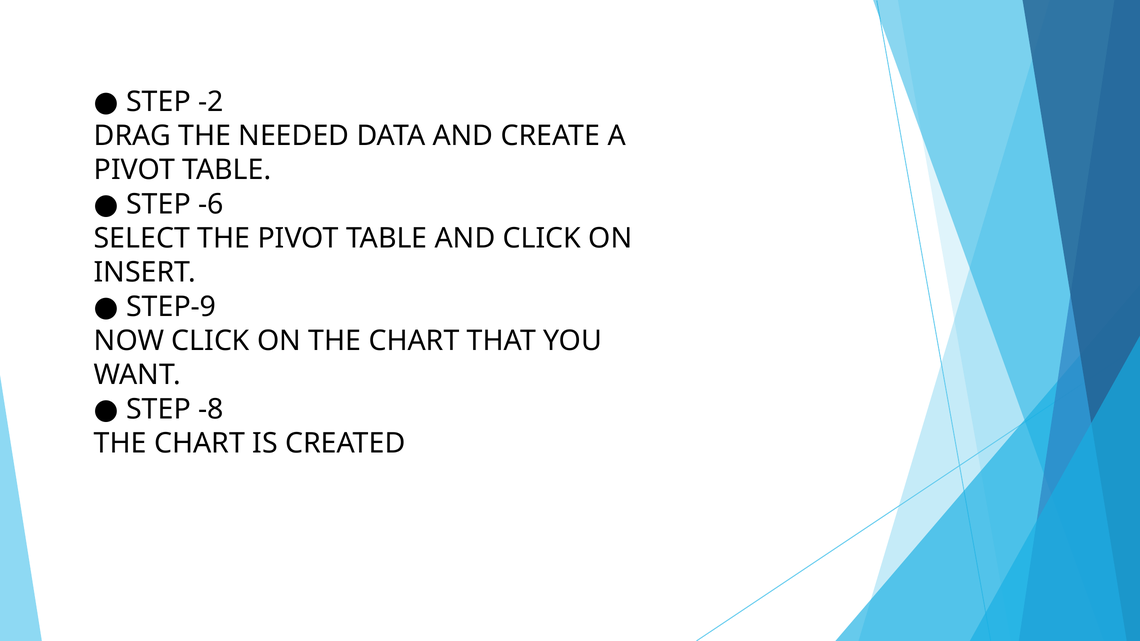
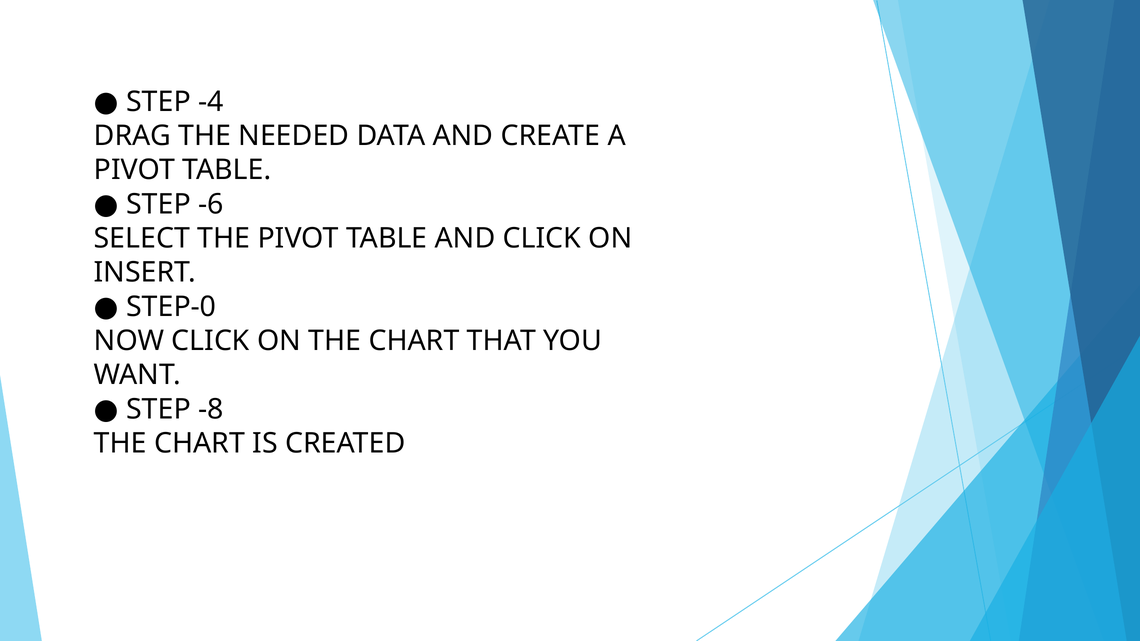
-2: -2 -> -4 (211, 102)
STEP-9: STEP-9 -> STEP-0 (171, 307)
